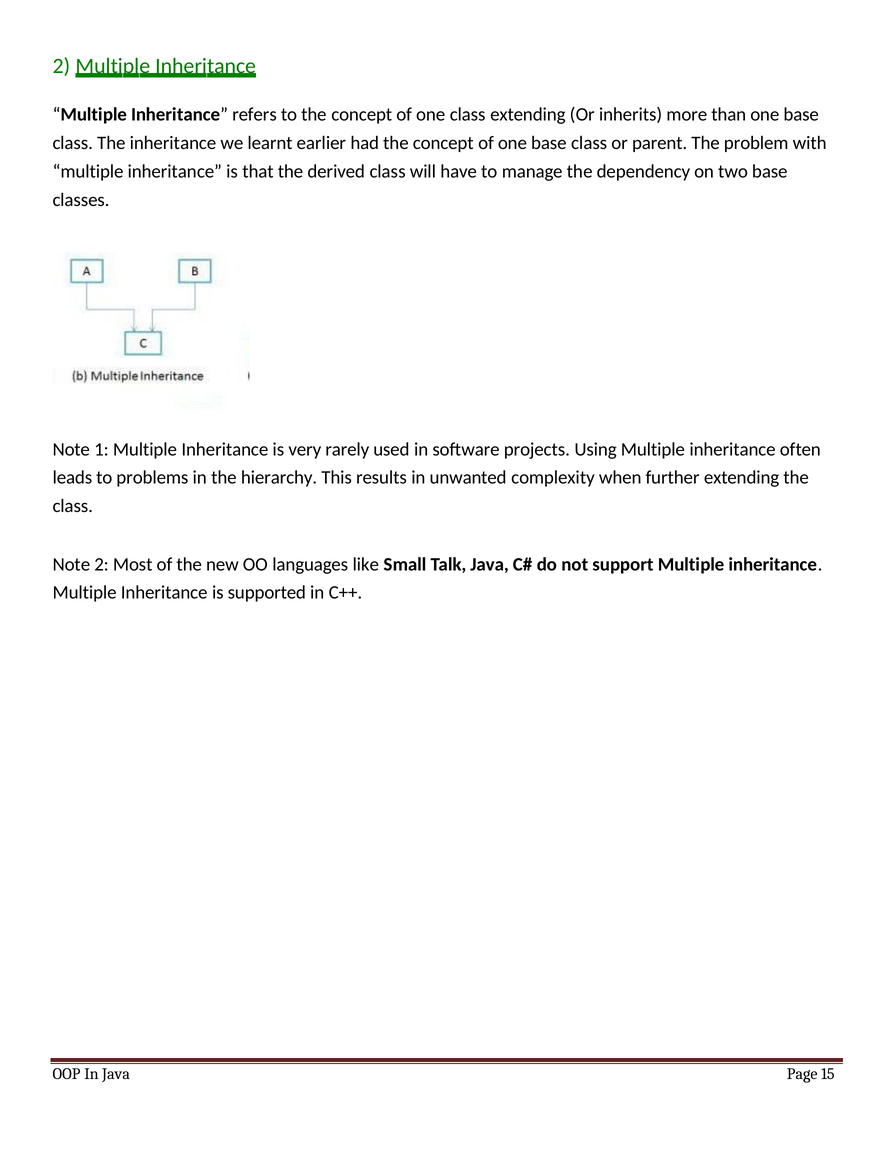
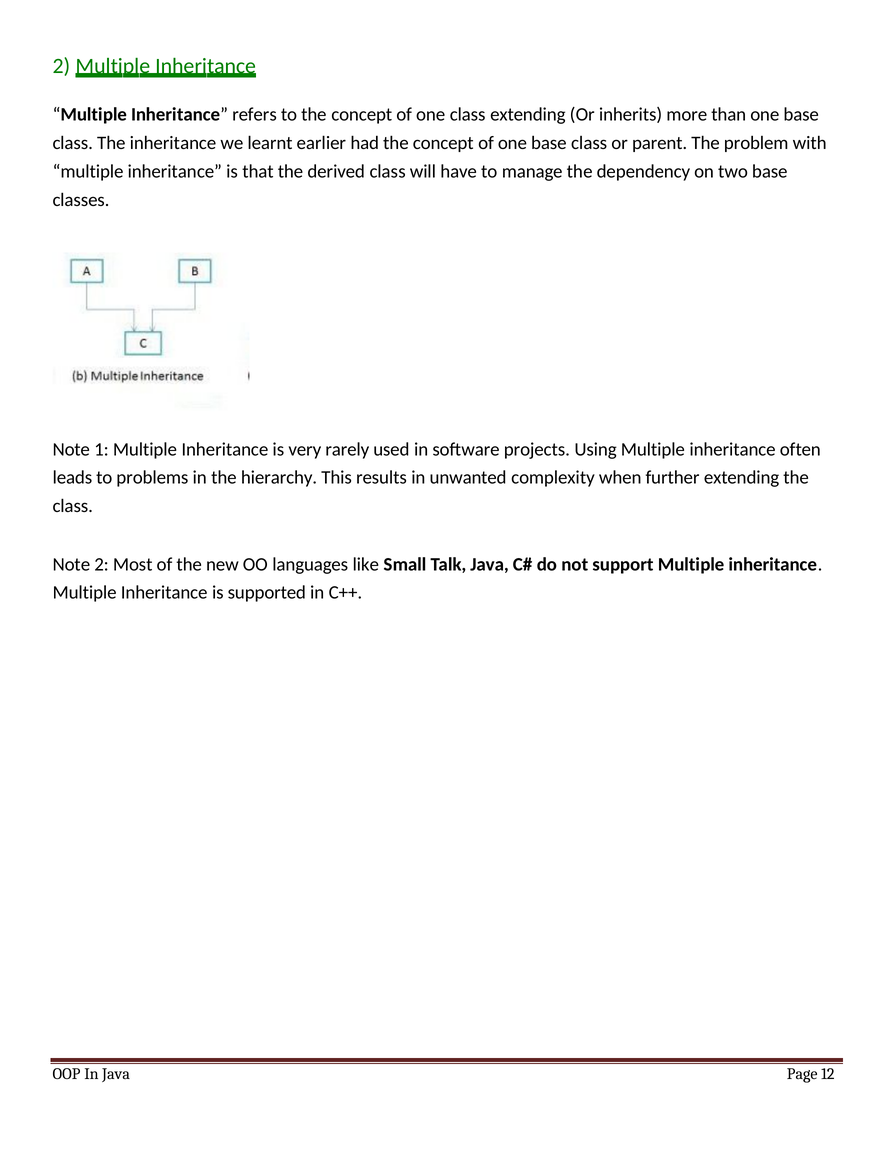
15: 15 -> 12 (828, 1075)
